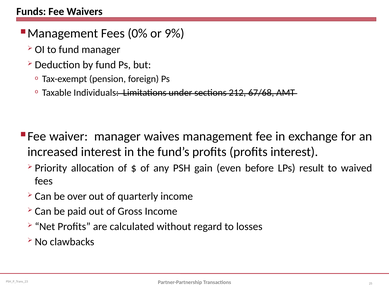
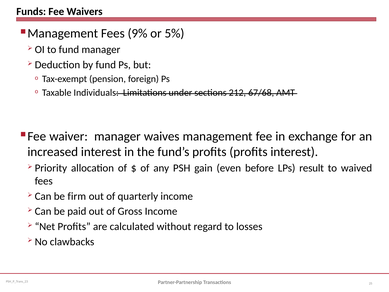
0%: 0% -> 9% (137, 33)
9%: 9% -> 5% (174, 33)
over: over -> firm (77, 196)
